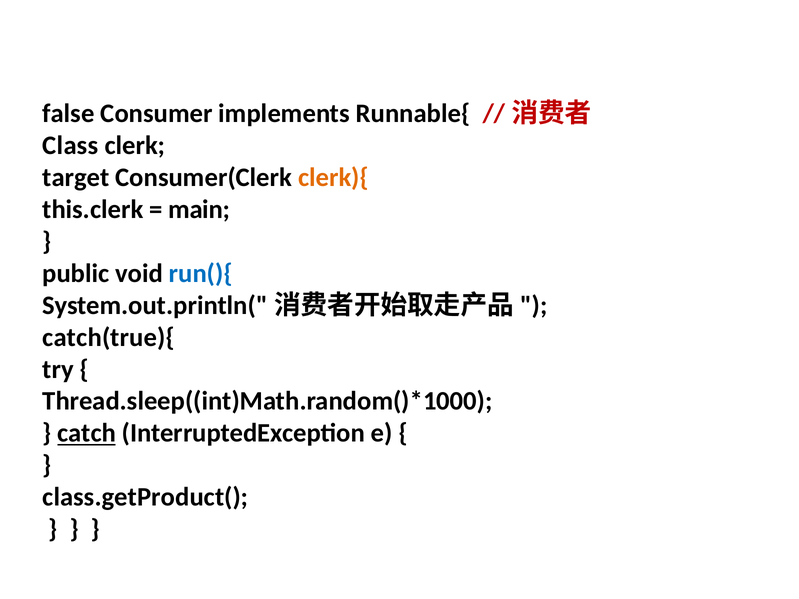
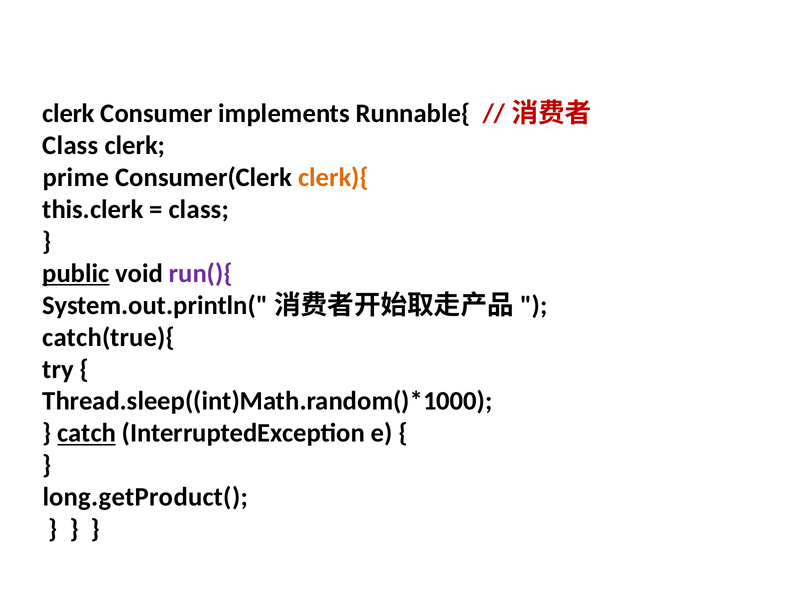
false: false -> clerk (69, 114)
target: target -> prime (76, 178)
main: main -> class (199, 210)
public underline: none -> present (76, 274)
run(){ colour: blue -> purple (201, 274)
class.getProduct(: class.getProduct( -> long.getProduct( (145, 497)
